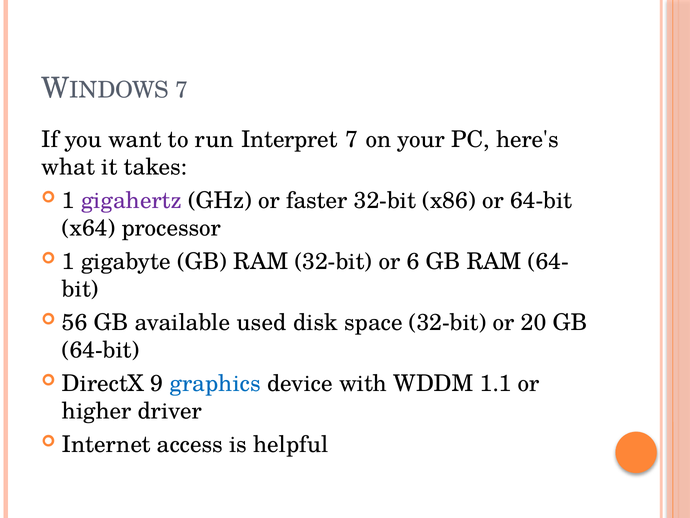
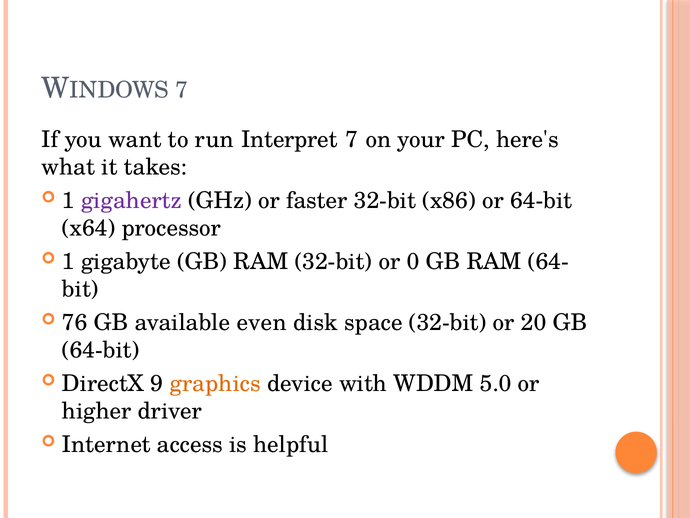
6: 6 -> 0 (413, 261)
56: 56 -> 76 (75, 322)
used: used -> even (262, 322)
graphics colour: blue -> orange (215, 383)
1.1: 1.1 -> 5.0 (496, 383)
